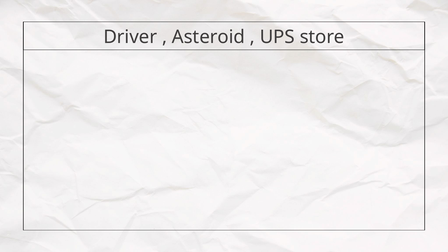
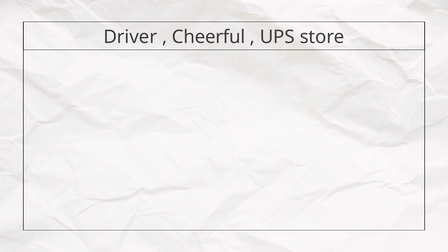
Asteroid: Asteroid -> Cheerful (209, 37)
